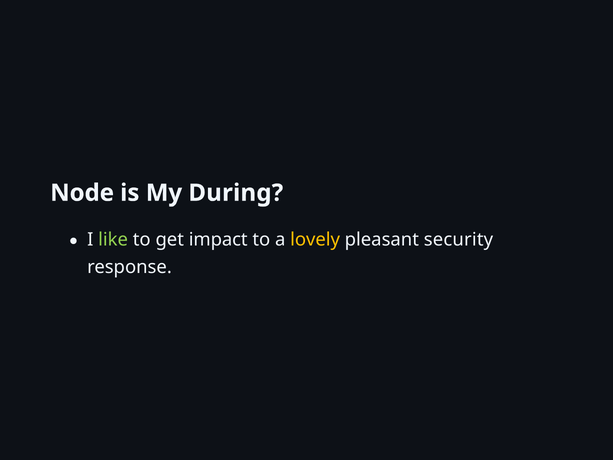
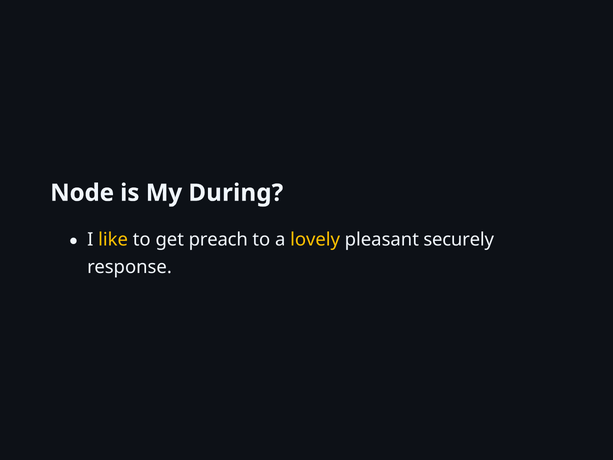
like colour: light green -> yellow (113, 240)
impact: impact -> preach (218, 240)
security: security -> securely (459, 240)
